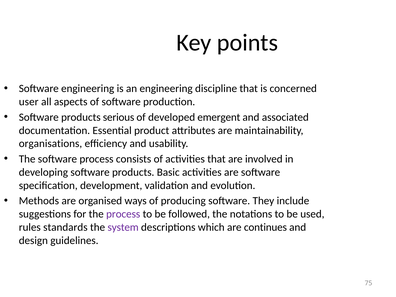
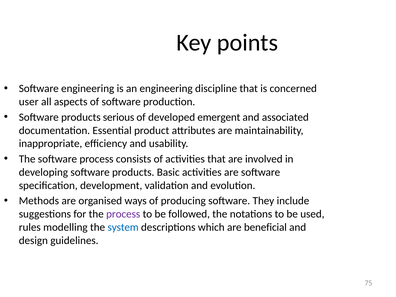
organisations: organisations -> inappropriate (51, 144)
standards: standards -> modelling (65, 227)
system colour: purple -> blue (123, 227)
continues: continues -> beneficial (265, 227)
